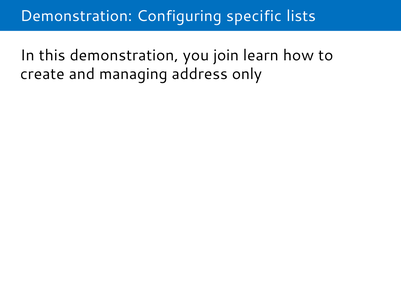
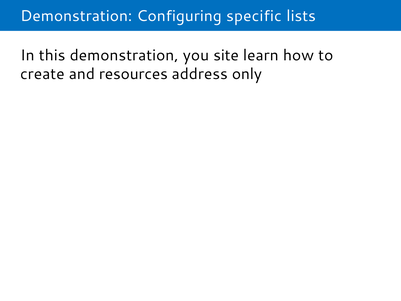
join: join -> site (226, 55)
managing: managing -> resources (133, 74)
